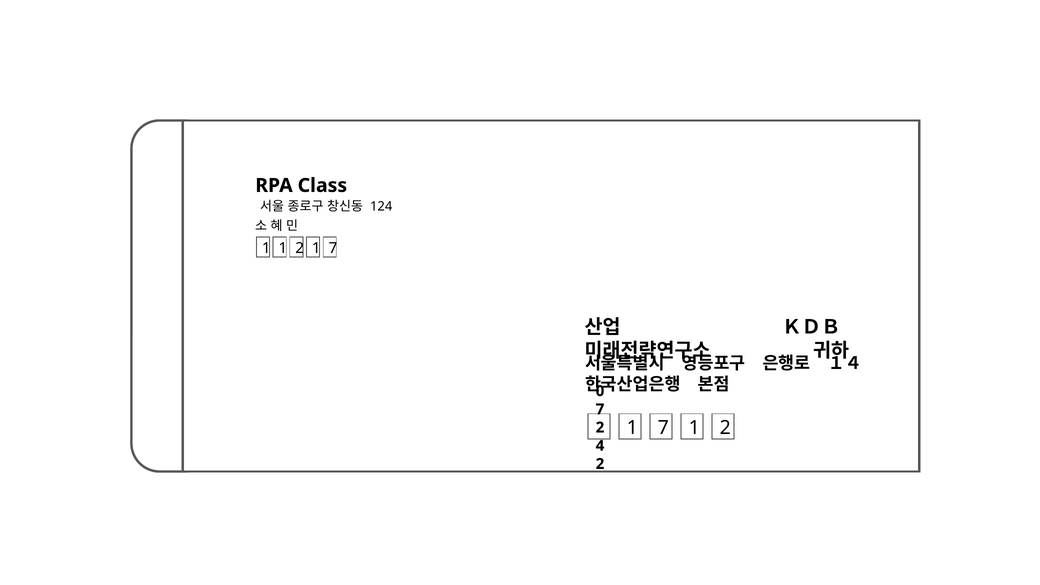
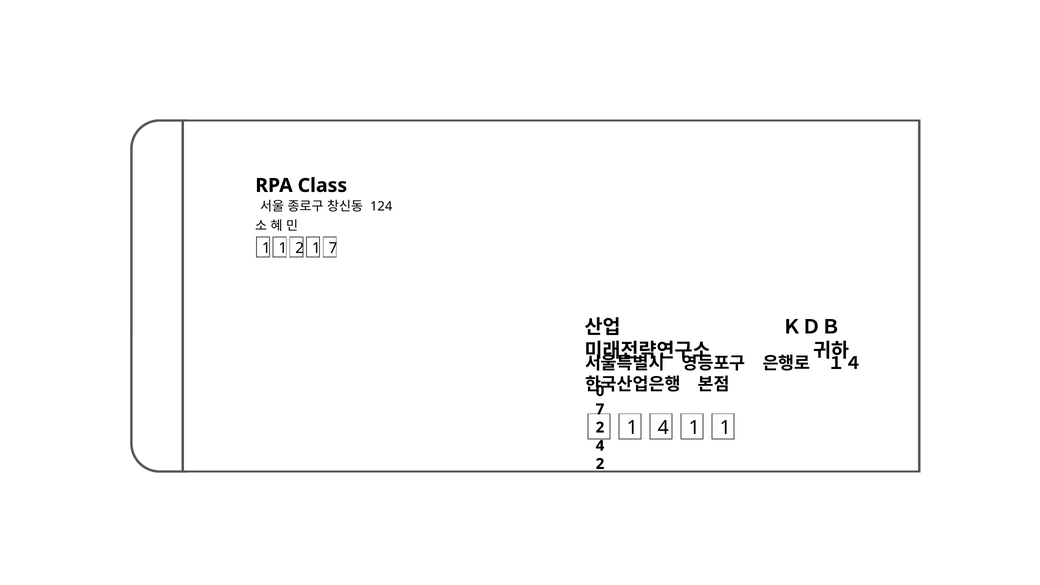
7: 7 -> 4 (663, 428)
2: 2 -> 1 (725, 428)
